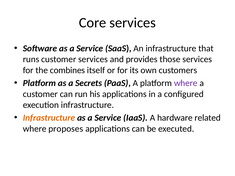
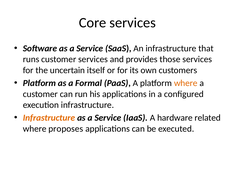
combines: combines -> uncertain (67, 70)
Secrets: Secrets -> Formal (89, 83)
where colour: purple -> orange (186, 83)
